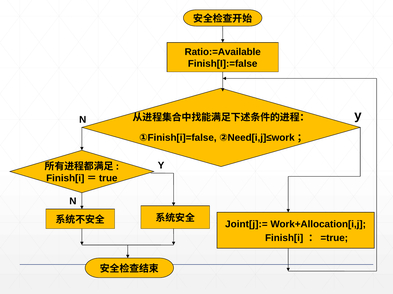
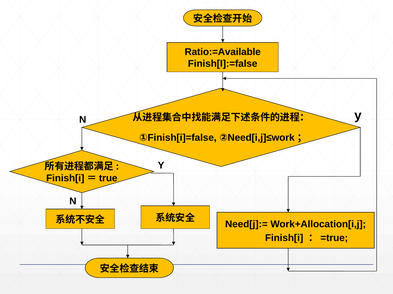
Joint[j]:=: Joint[j]:= -> Need[j]:= (246, 225)
